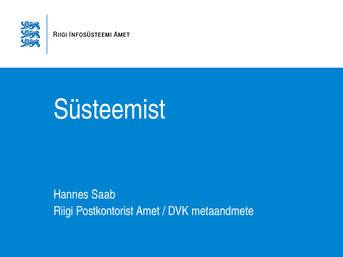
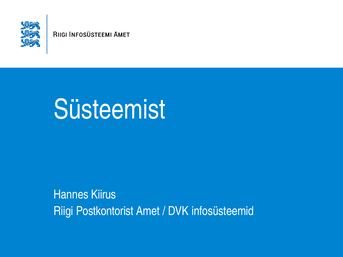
Saab: Saab -> Kiirus (104, 195)
metaandmete: metaandmete -> infosüsteemid (223, 211)
